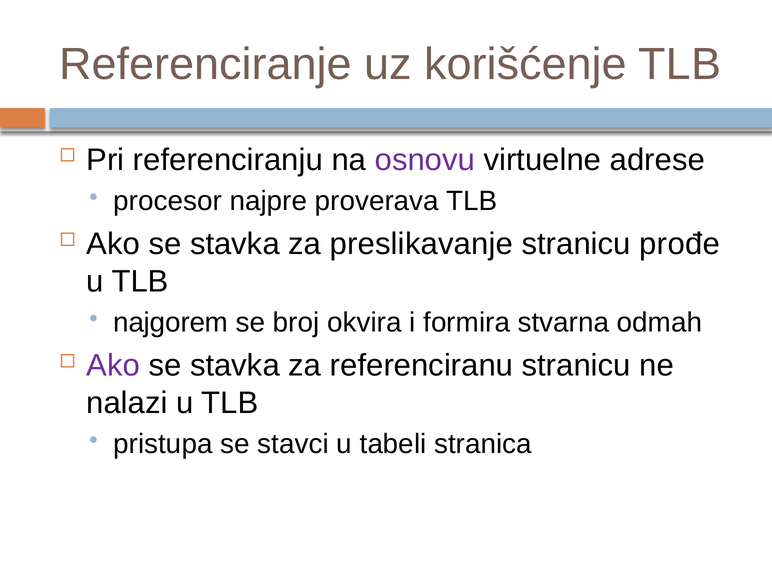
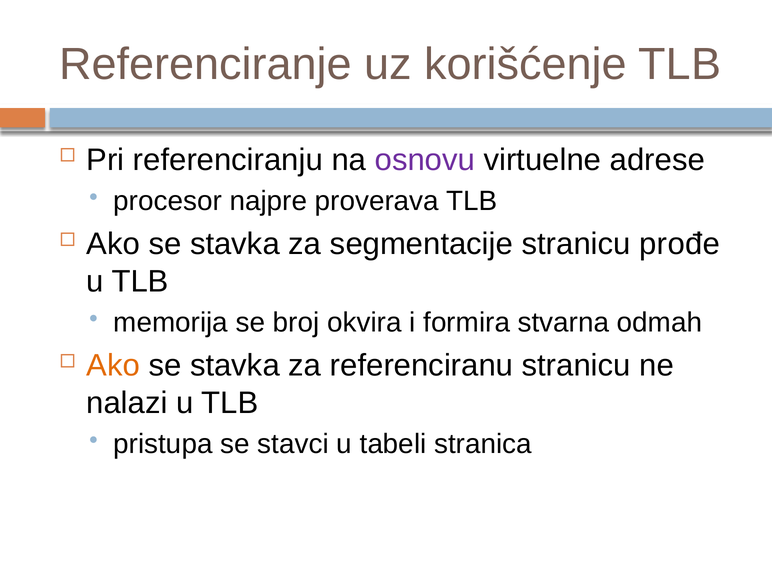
preslikavanje: preslikavanje -> segmentacije (422, 244)
najgorem: najgorem -> memorija (171, 323)
Ako colour: purple -> orange (113, 366)
